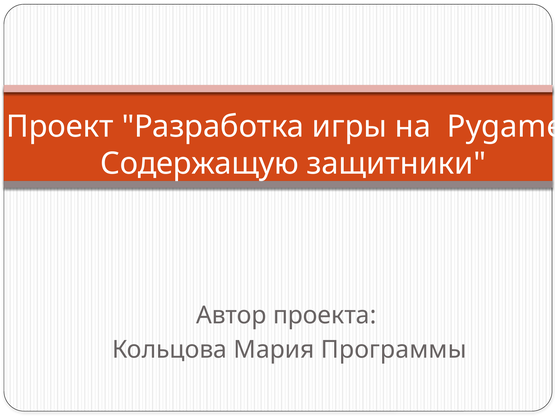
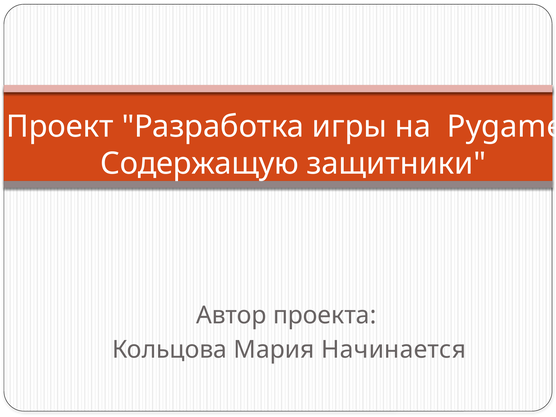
Программы: Программы -> Начинается (394, 350)
